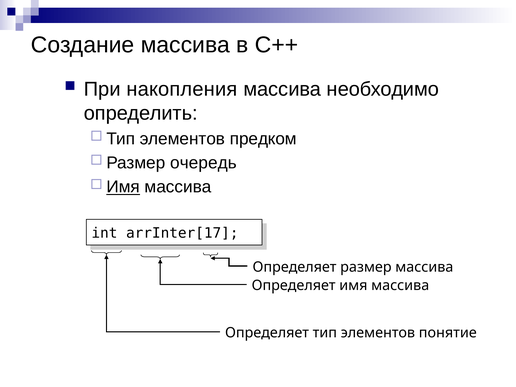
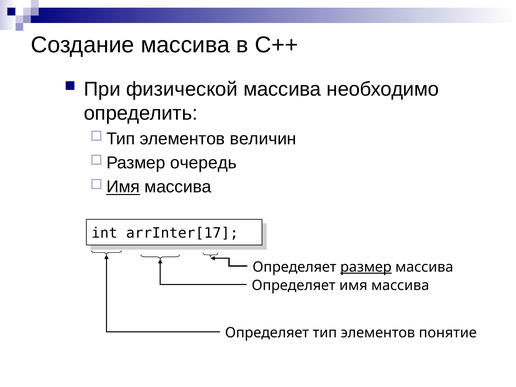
накопления: накопления -> физической (182, 89)
предком: предком -> величин (263, 139)
размер underline: none -> present (366, 267)
